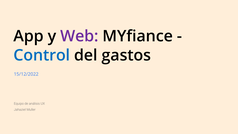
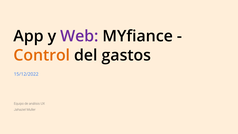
Control colour: blue -> orange (42, 55)
